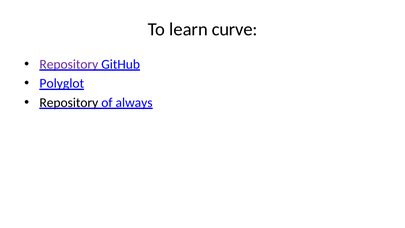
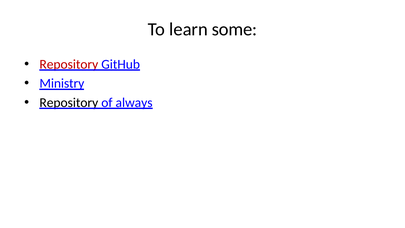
curve: curve -> some (235, 29)
Repository colour: purple -> red (69, 64)
Polyglot: Polyglot -> Ministry (62, 83)
